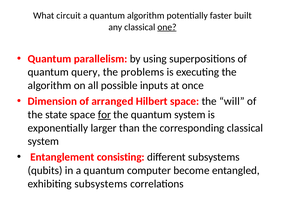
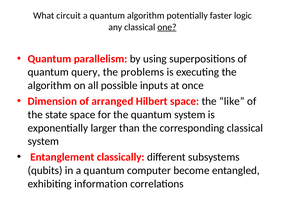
built: built -> logic (243, 16)
will: will -> like (232, 101)
for underline: present -> none (104, 114)
consisting: consisting -> classically (121, 157)
exhibiting subsystems: subsystems -> information (101, 184)
